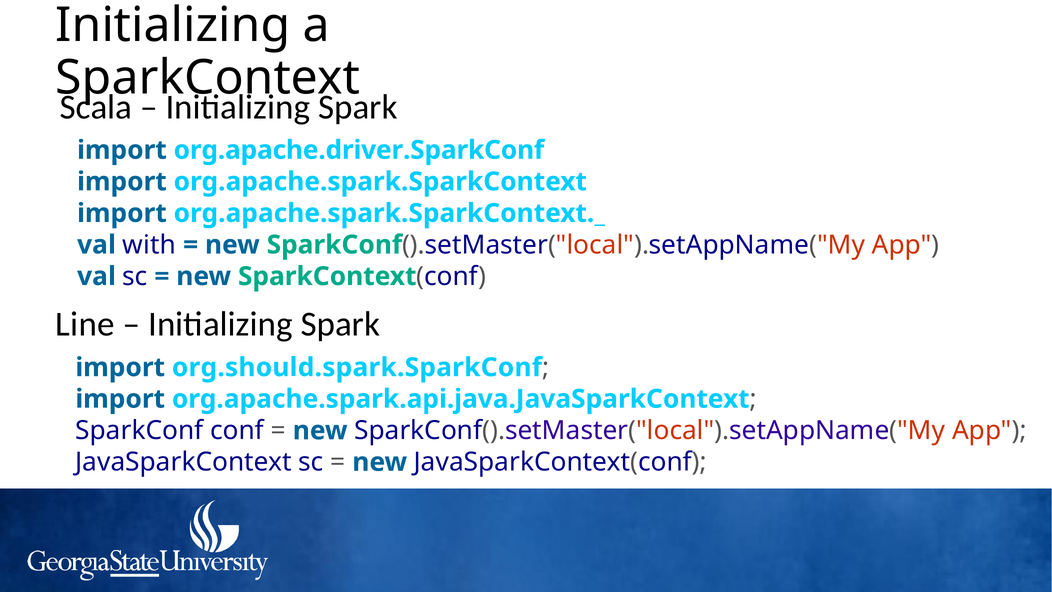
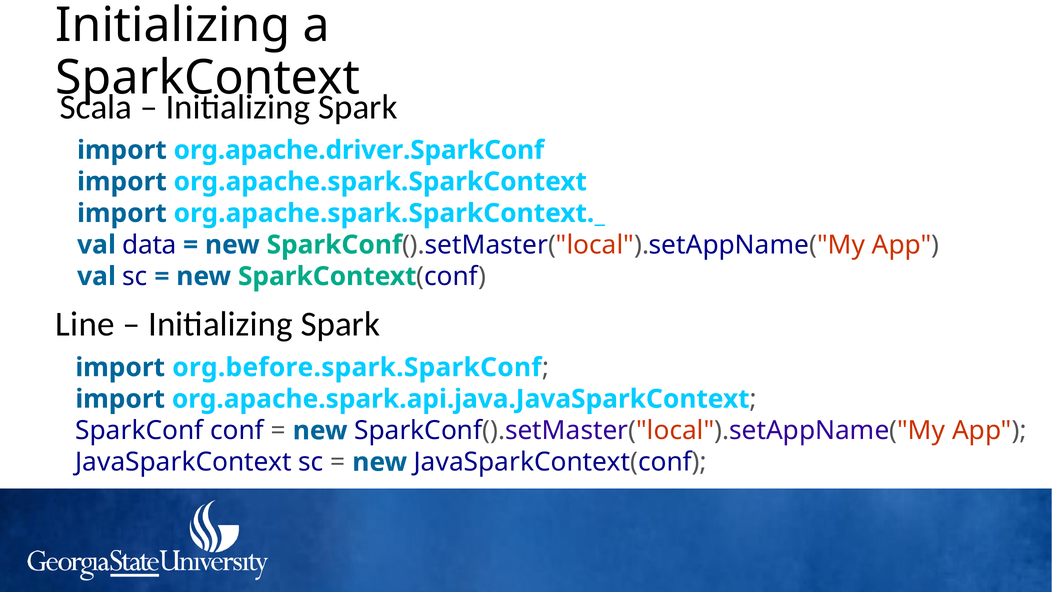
with: with -> data (149, 245)
org.should.spark.SparkConf: org.should.spark.SparkConf -> org.before.spark.SparkConf (357, 367)
